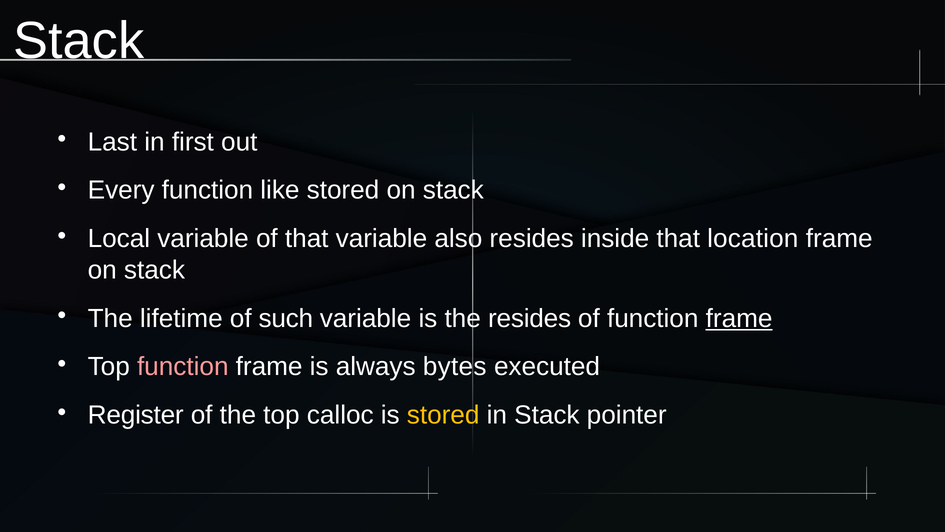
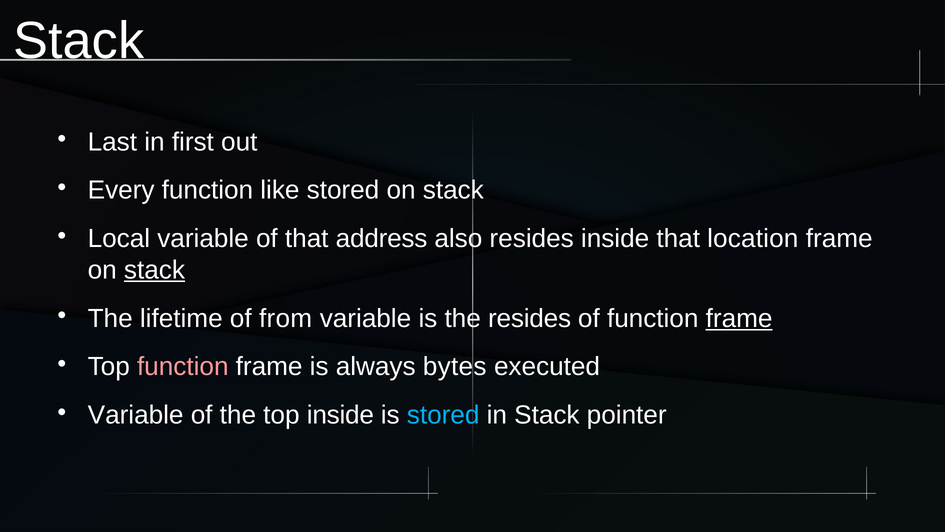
that variable: variable -> address (382, 238)
stack underline: none -> present (155, 270)
such: such -> from (286, 318)
Register: Register -> Variable (136, 415)
top calloc: calloc -> inside (340, 415)
stored colour: yellow -> light blue (443, 415)
